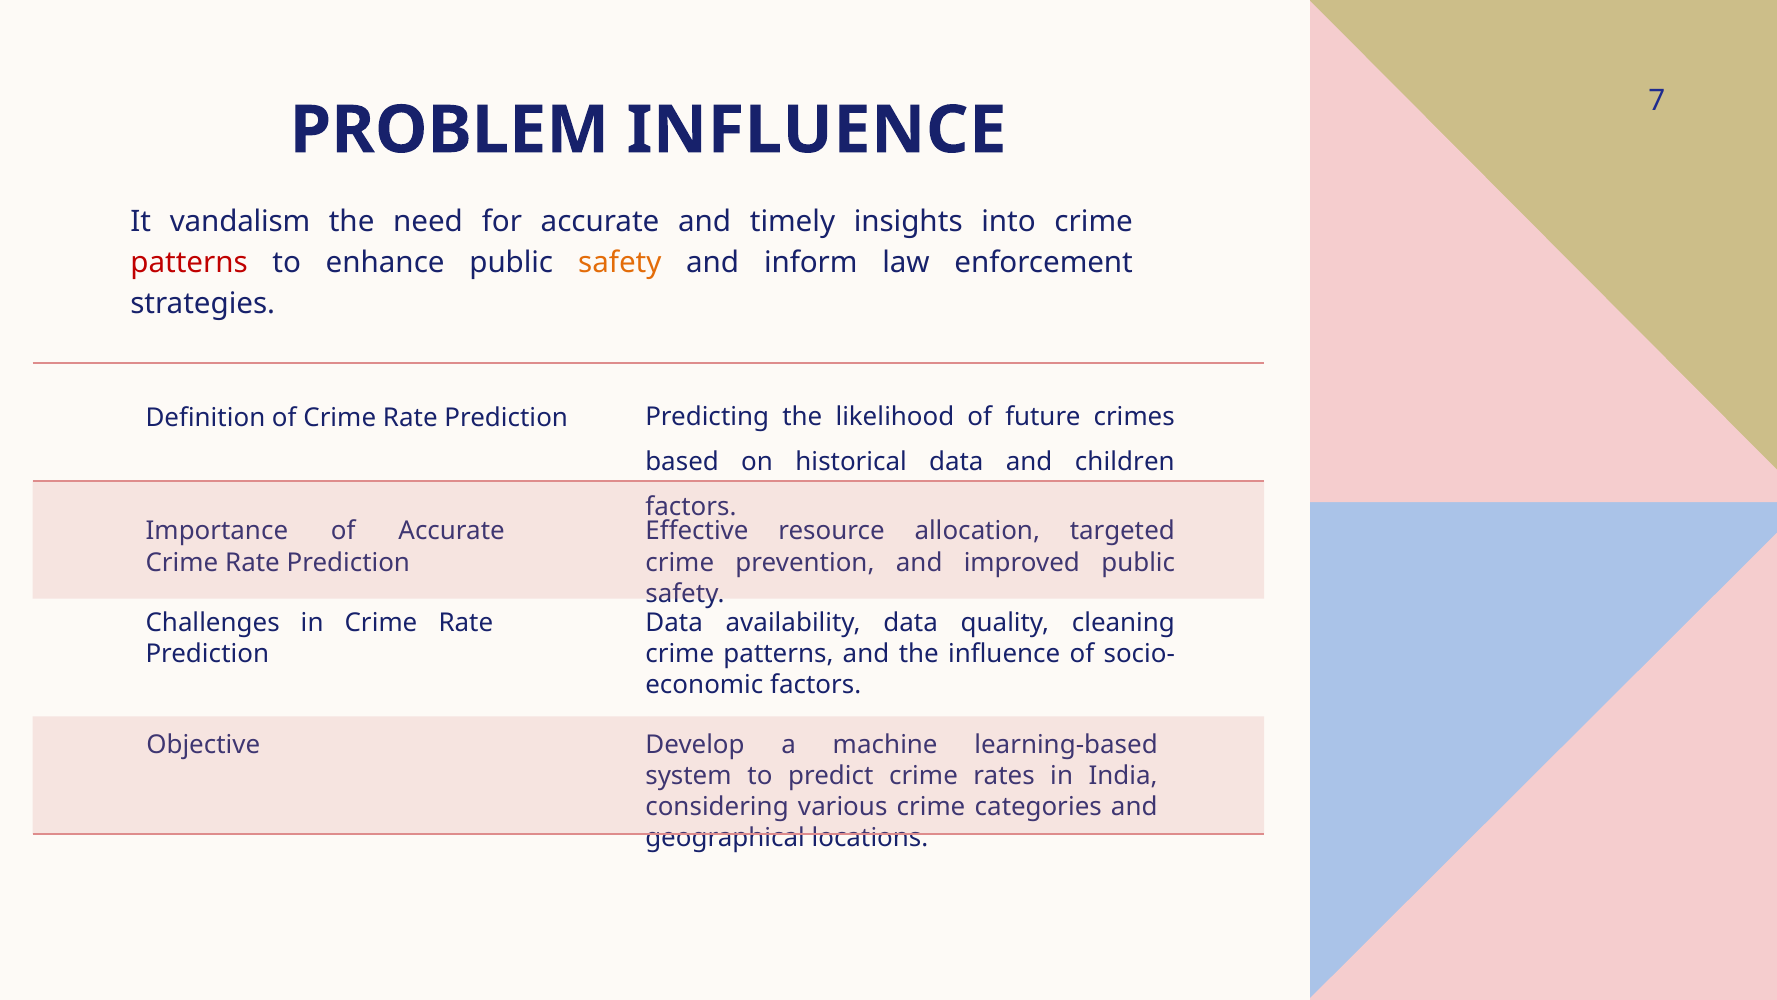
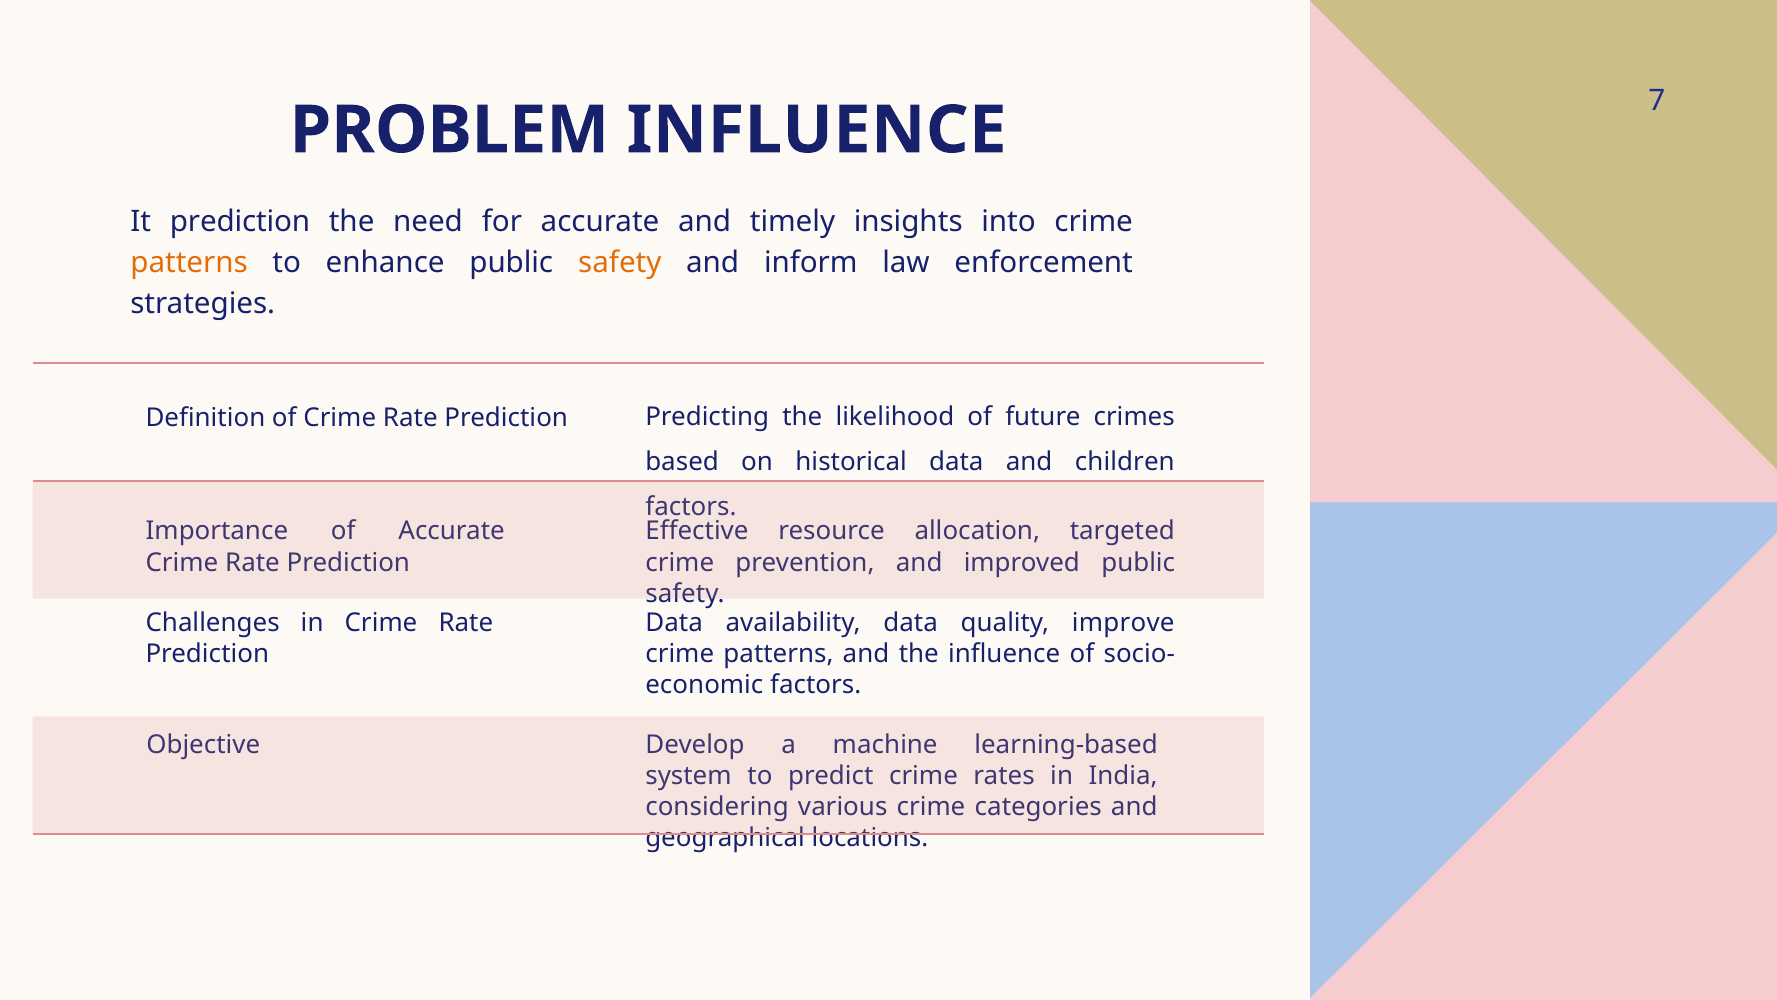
It vandalism: vandalism -> prediction (240, 222)
patterns colour: red -> orange (189, 263)
cleaning: cleaning -> improve (1123, 622)
